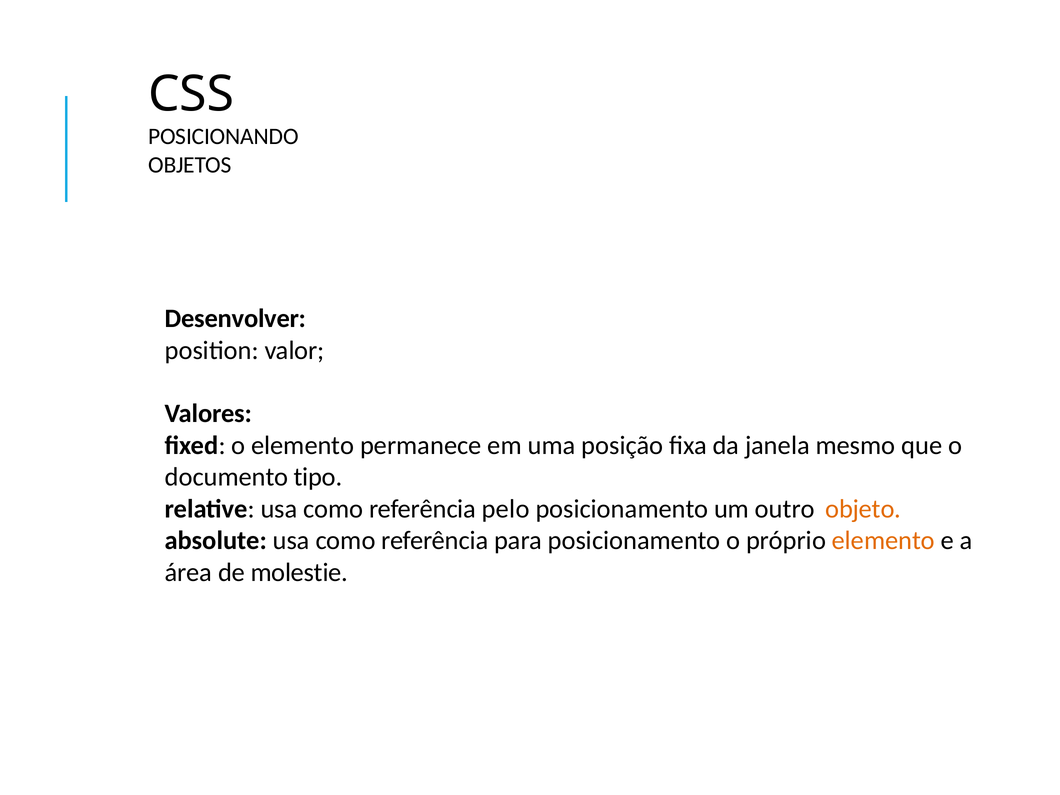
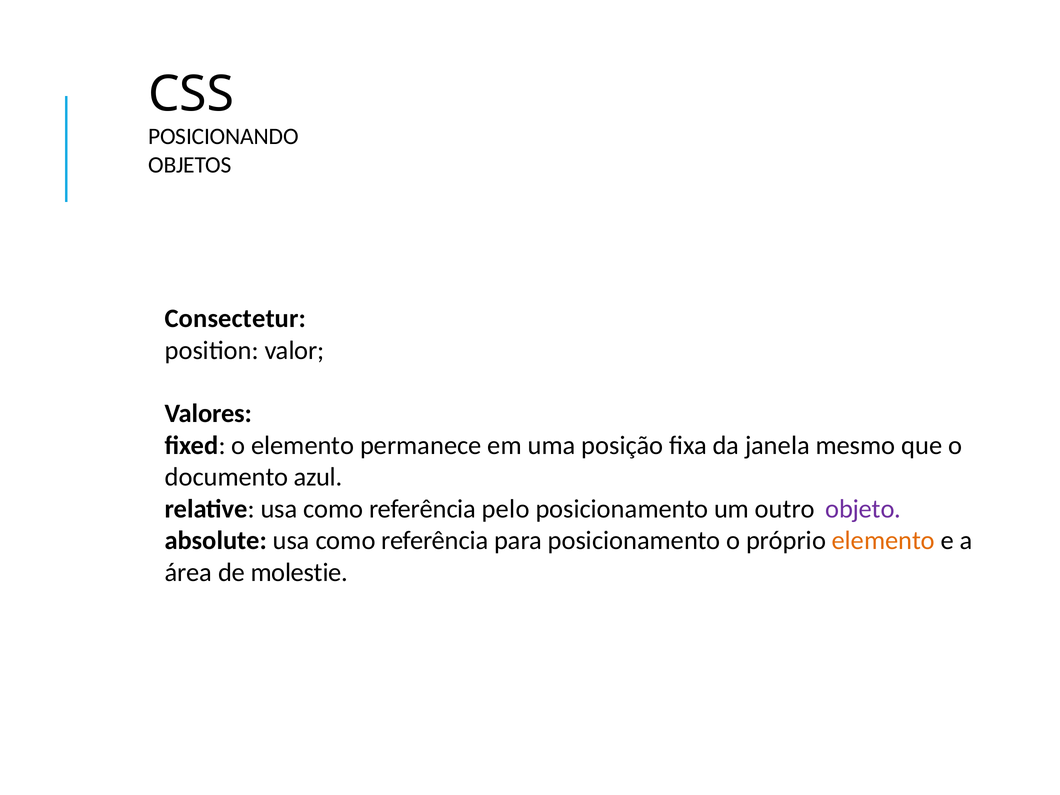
Desenvolver: Desenvolver -> Consectetur (235, 319)
tipo: tipo -> azul (318, 477)
objeto colour: orange -> purple (863, 509)
